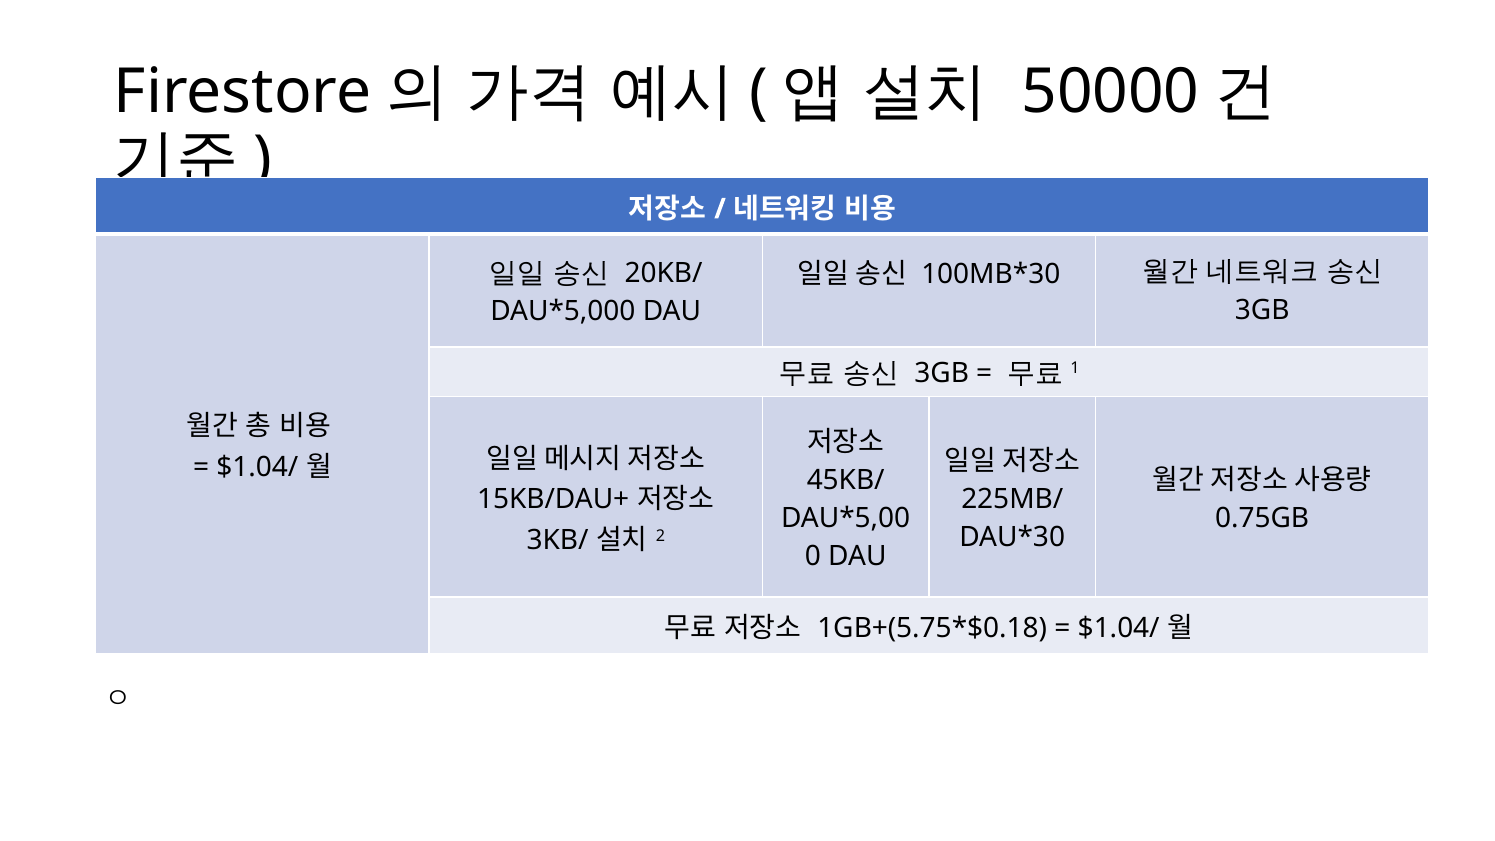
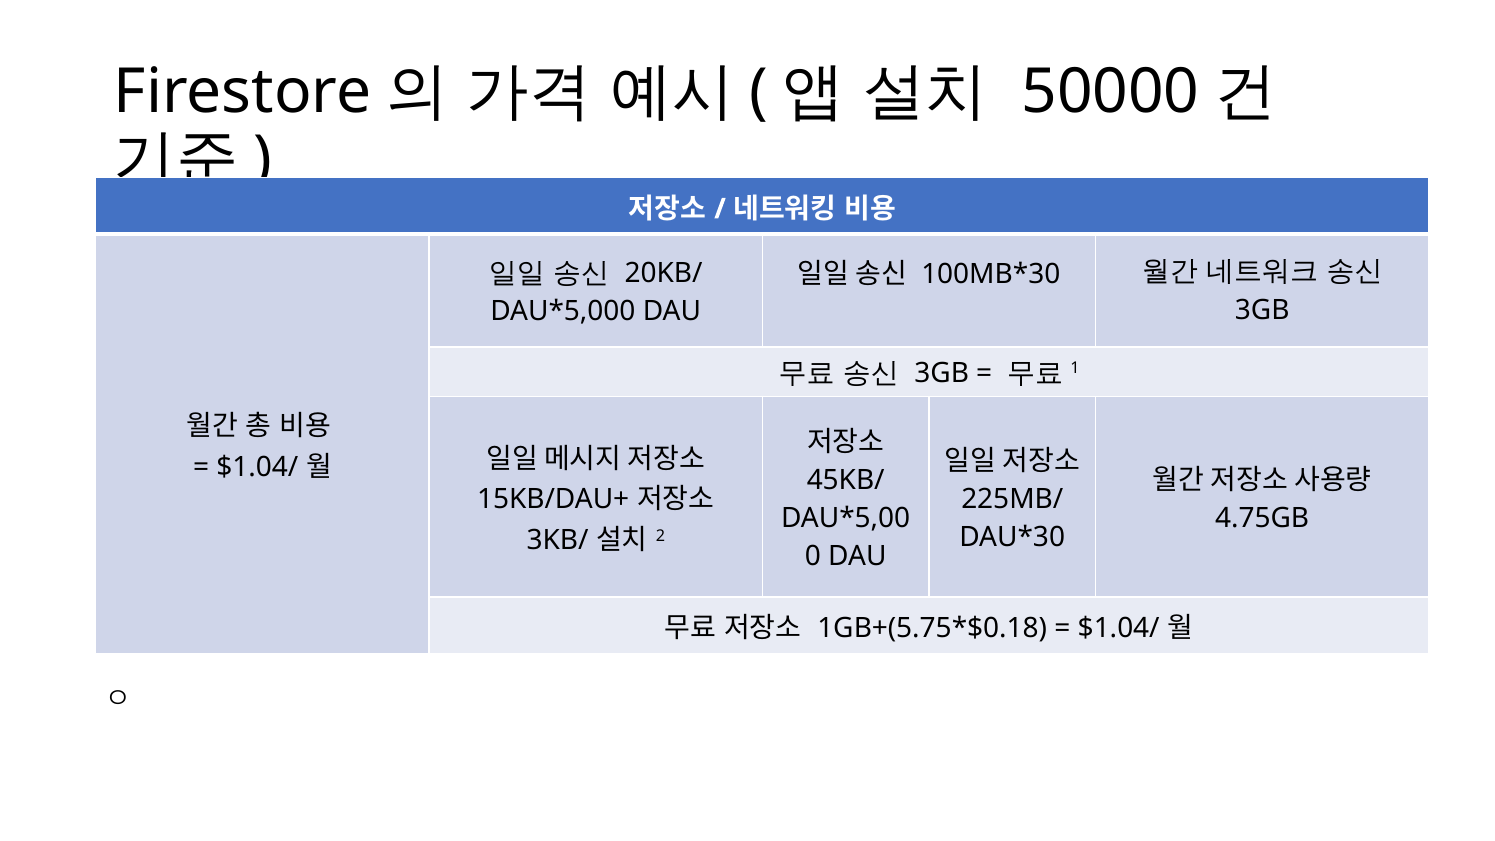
0.75GB: 0.75GB -> 4.75GB (1262, 518)
